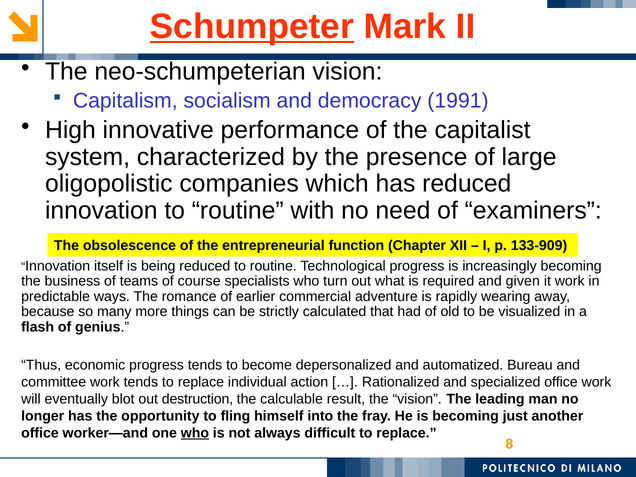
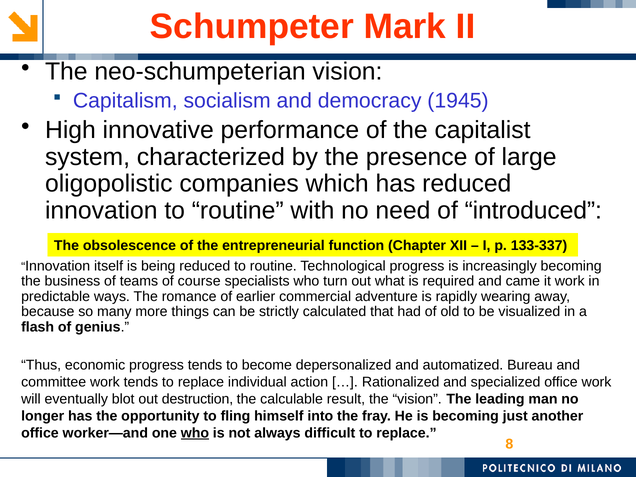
Schumpeter underline: present -> none (252, 27)
1991: 1991 -> 1945 (458, 101)
examiners: examiners -> introduced (533, 210)
133-909: 133-909 -> 133-337 (539, 246)
given: given -> came (523, 281)
